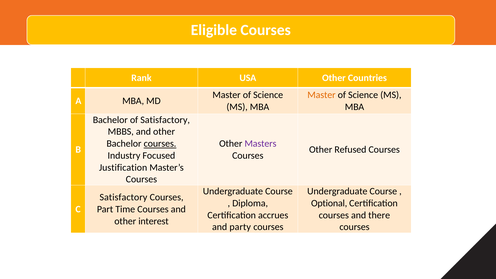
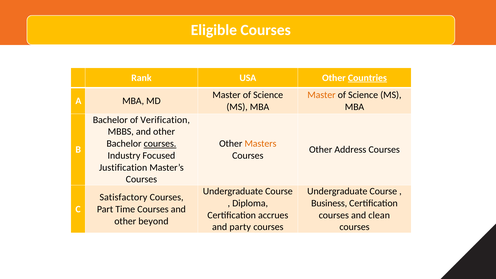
Countries underline: none -> present (367, 78)
of Satisfactory: Satisfactory -> Verification (165, 120)
Masters colour: purple -> orange (260, 144)
Refused: Refused -> Address (350, 150)
Optional: Optional -> Business (329, 203)
there: there -> clean (379, 215)
interest: interest -> beyond (153, 221)
